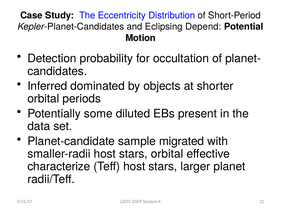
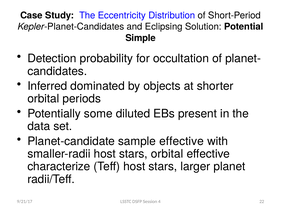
Depend: Depend -> Solution (203, 27)
Motion: Motion -> Simple (141, 38)
sample migrated: migrated -> effective (182, 141)
